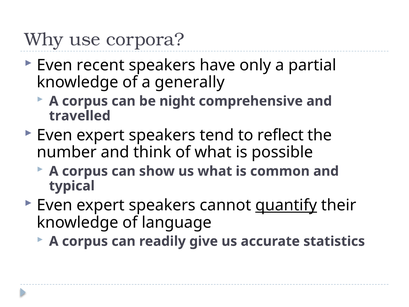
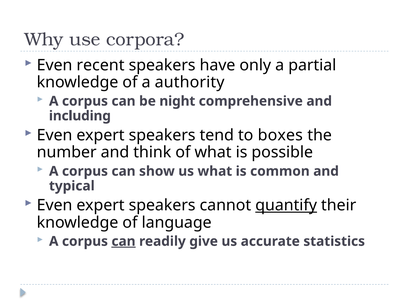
generally: generally -> authority (190, 82)
travelled: travelled -> including (80, 116)
reflect: reflect -> boxes (280, 135)
can underline: none -> present (124, 241)
